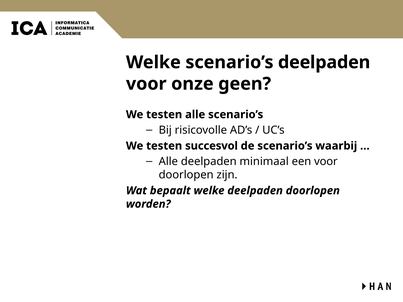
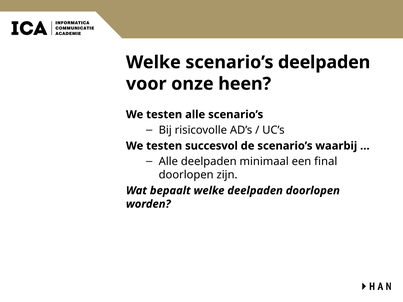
geen: geen -> heen (245, 84)
een voor: voor -> final (326, 162)
